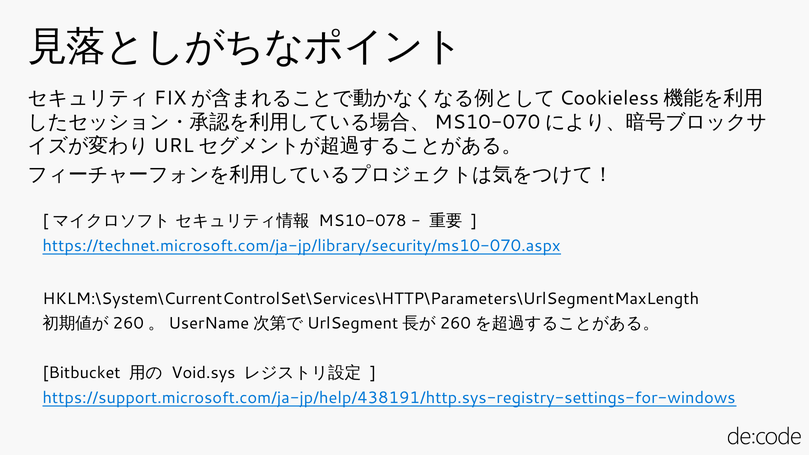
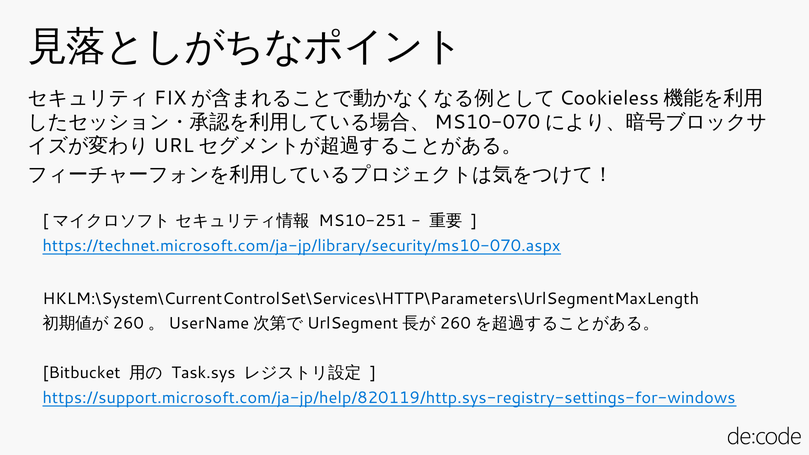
MS10-078: MS10-078 -> MS10-251 (363, 221)
Void.sys: Void.sys -> Task.sys (203, 373)
https://support.microsoft.com/ja-jp/help/438191/http.sys-registry-settings-for-windows: https://support.microsoft.com/ja-jp/help/438191/http.sys-registry-settings-for-windows -> https://support.microsoft.com/ja-jp/help/820119/http.sys-registry-settings-for-windows (389, 398)
